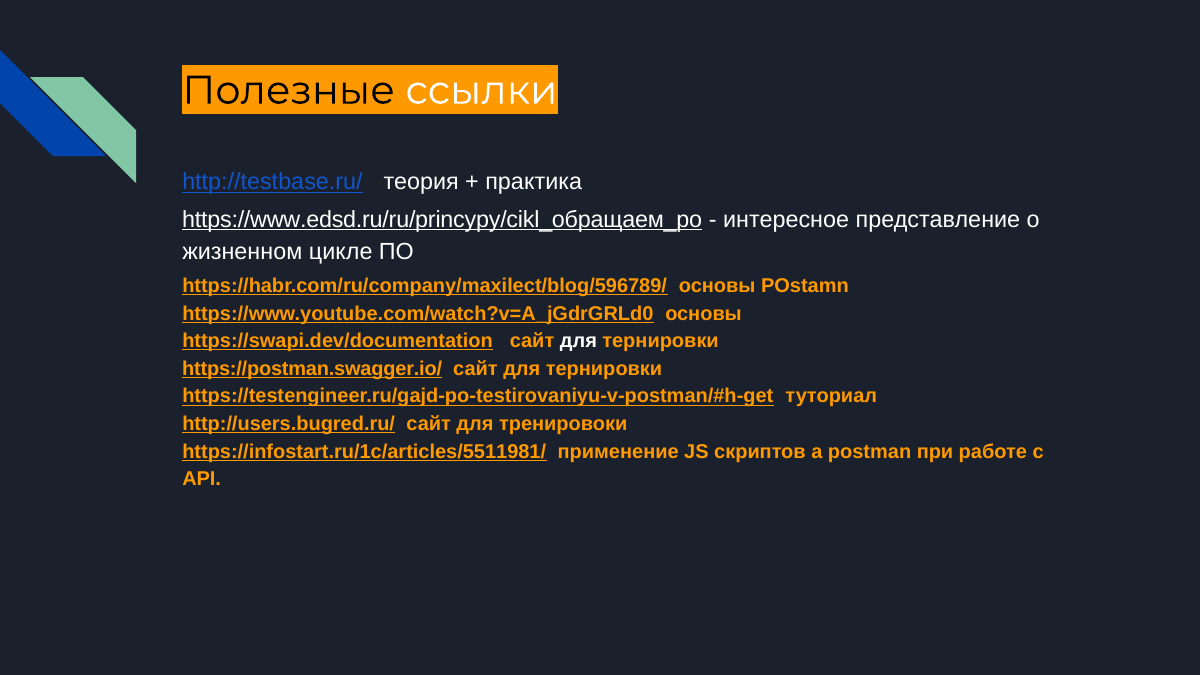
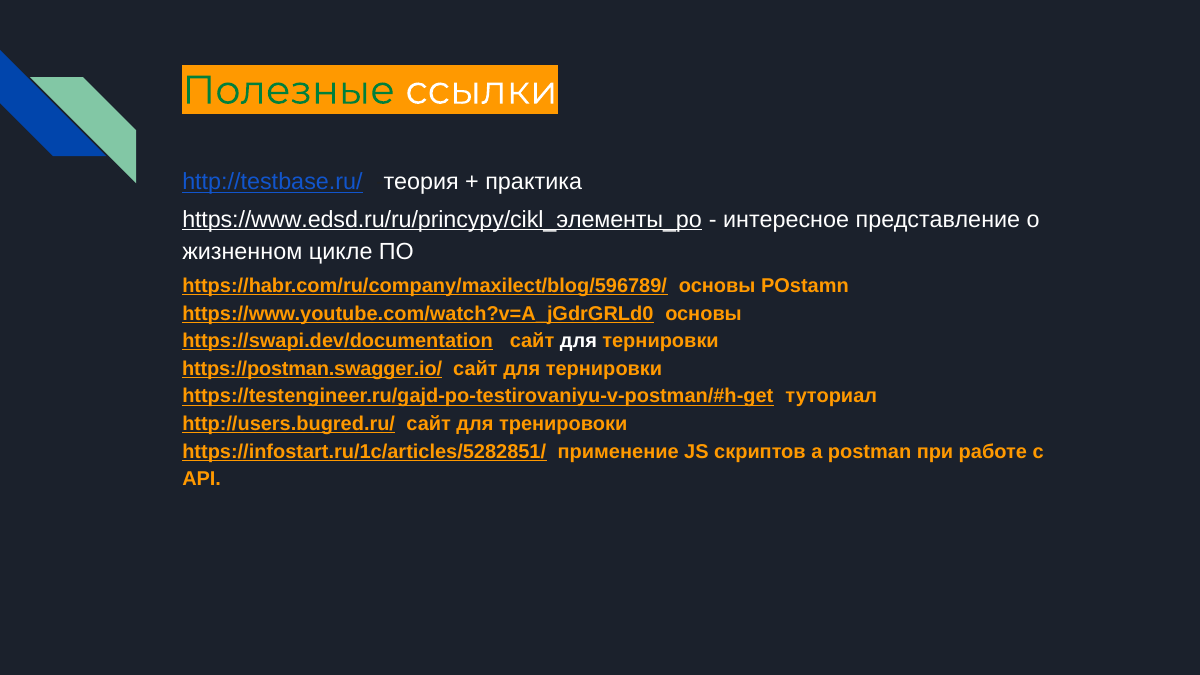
Полезные colour: black -> green (289, 90)
https://www.edsd.ru/ru/princypy/cikl_обращаем_po: https://www.edsd.ru/ru/princypy/cikl_обращаем_po -> https://www.edsd.ru/ru/princypy/cikl_элементы_po (442, 219)
https://infostart.ru/1c/articles/5511981/: https://infostart.ru/1c/articles/5511981/ -> https://infostart.ru/1c/articles/5282851/ (364, 452)
